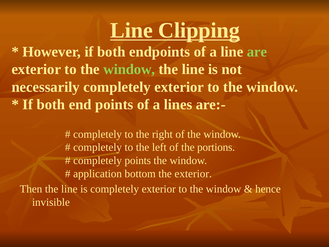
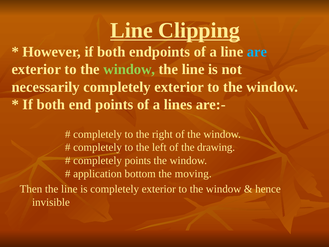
are colour: light green -> light blue (257, 52)
portions: portions -> drawing (216, 147)
the exterior: exterior -> moving (193, 173)
